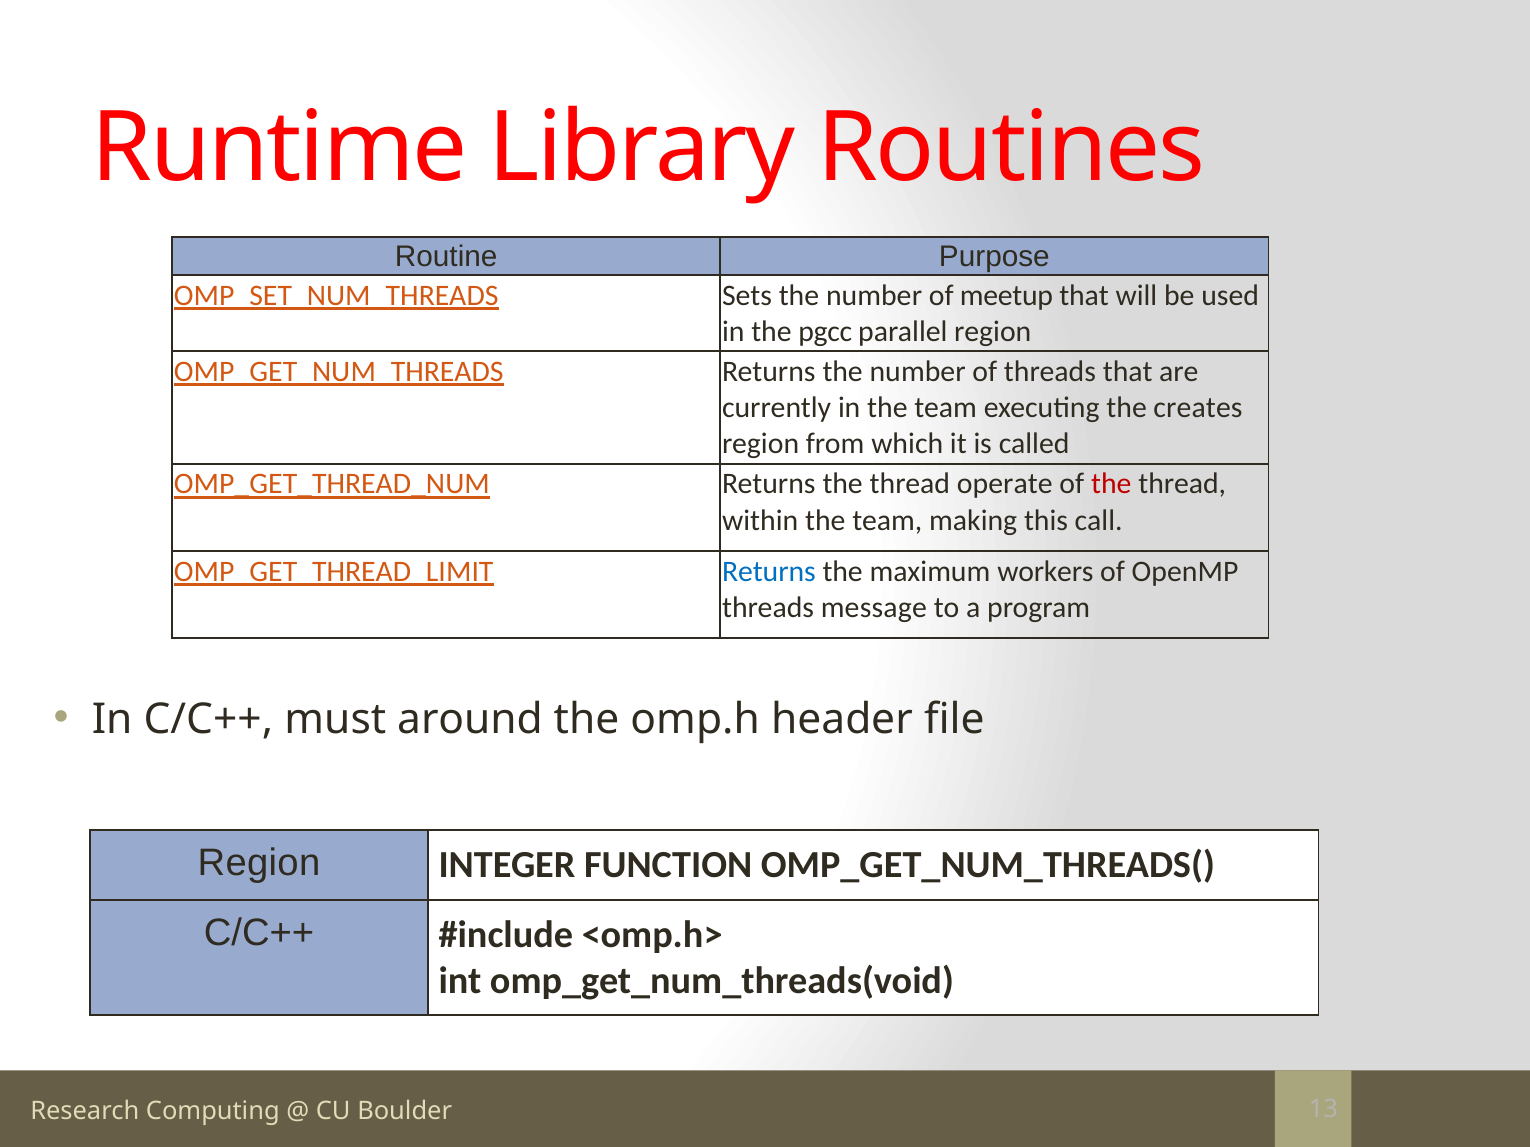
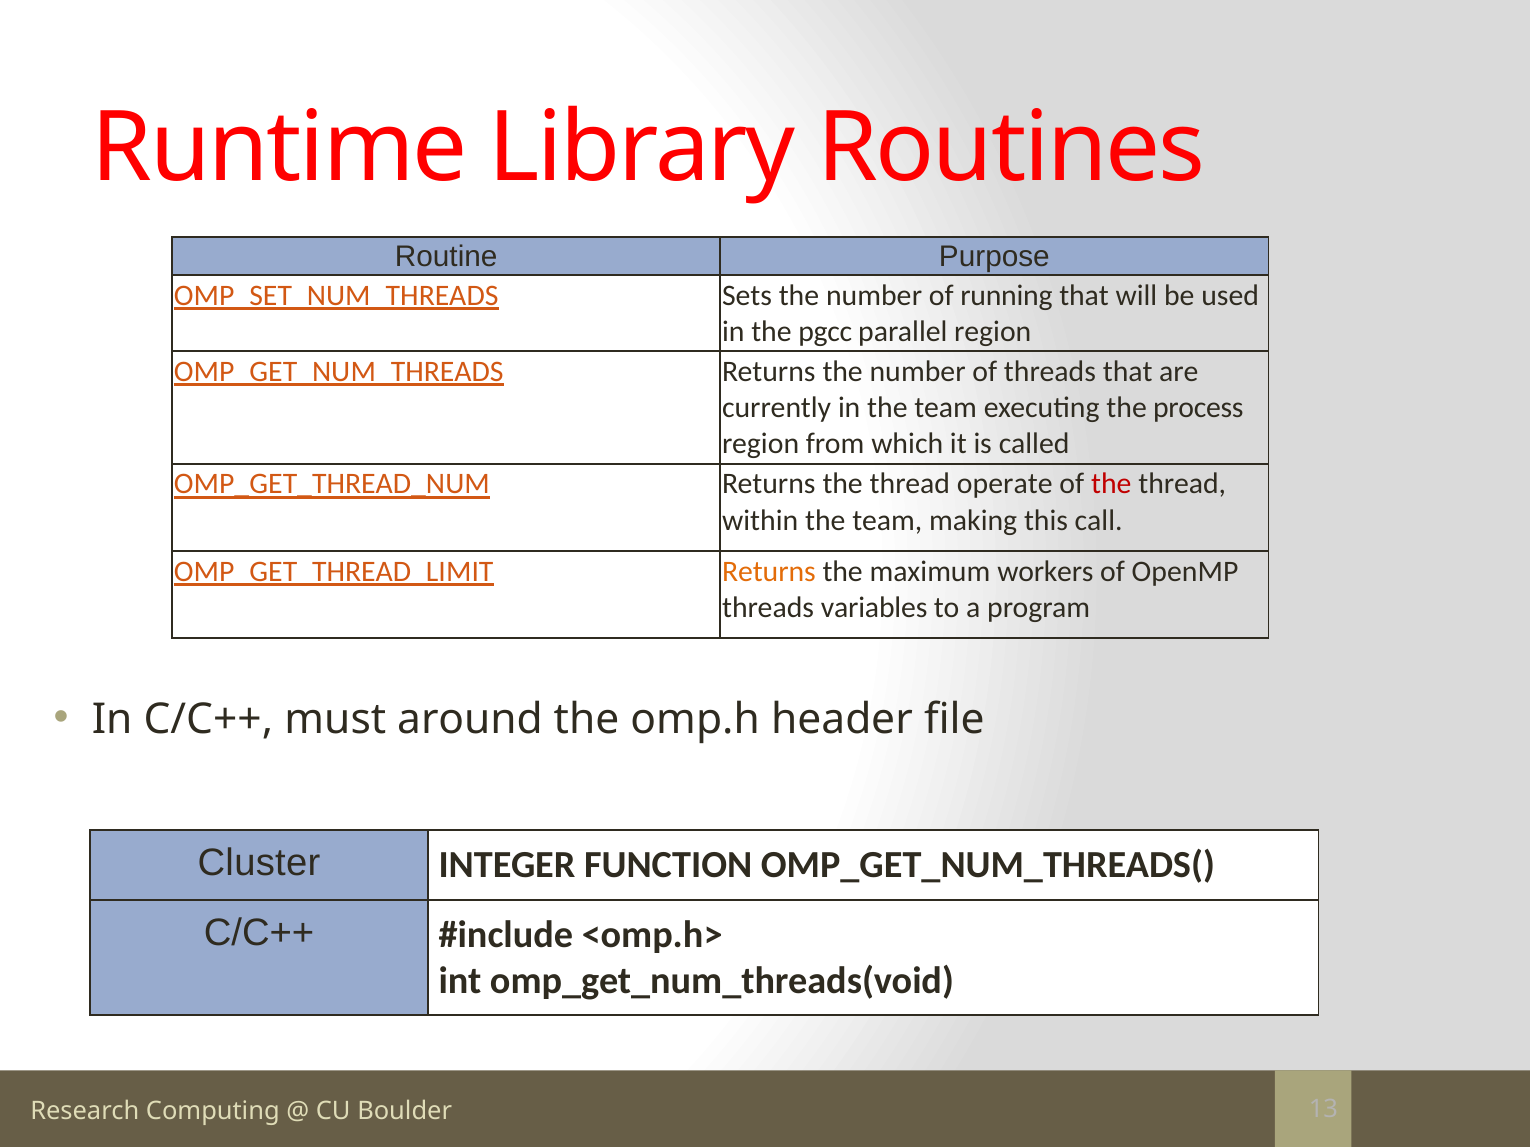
meetup: meetup -> running (1006, 295)
creates: creates -> process (1198, 408)
Returns colour: blue -> orange (769, 572)
message: message -> variables (874, 608)
Region: Region -> Cluster (259, 863)
